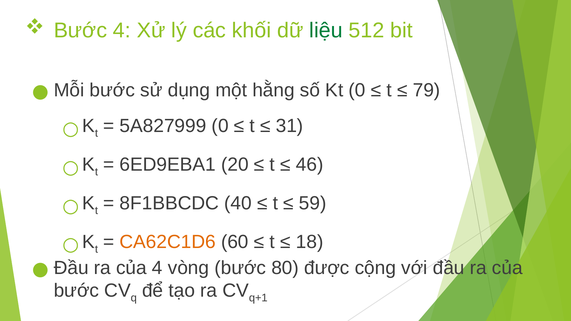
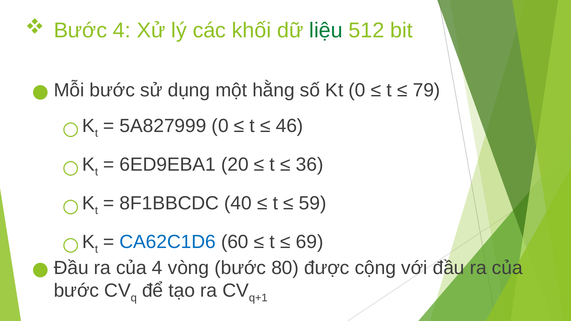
31: 31 -> 46 (290, 126)
46: 46 -> 36 (310, 165)
CA62C1D6 colour: orange -> blue (168, 242)
18: 18 -> 69 (310, 242)
